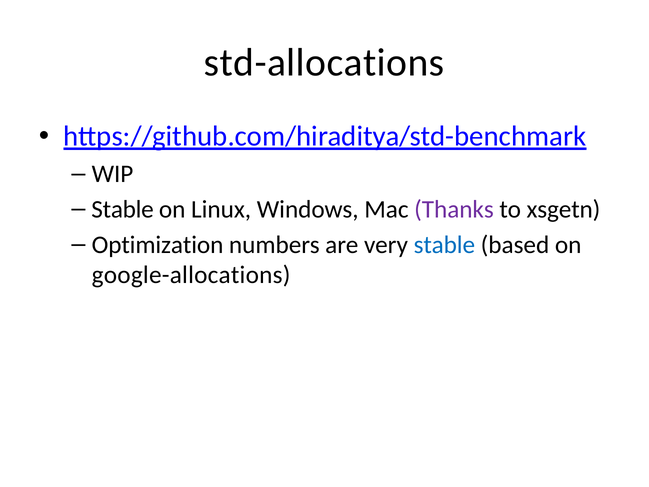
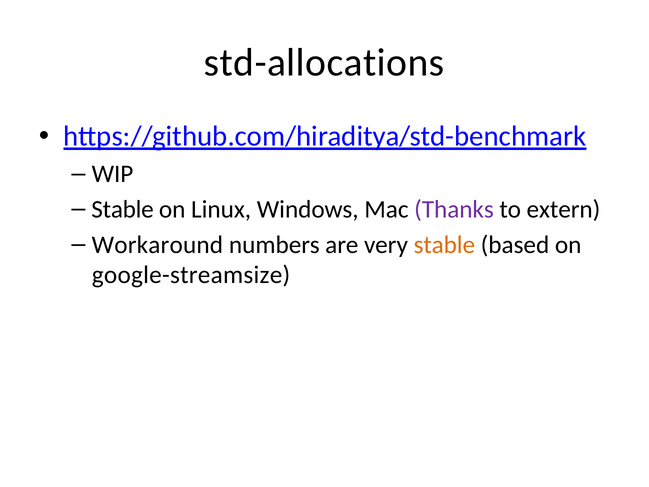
xsgetn: xsgetn -> extern (563, 209)
Optimization: Optimization -> Workaround (157, 245)
stable colour: blue -> orange (444, 245)
google-allocations: google-allocations -> google-streamsize (191, 275)
